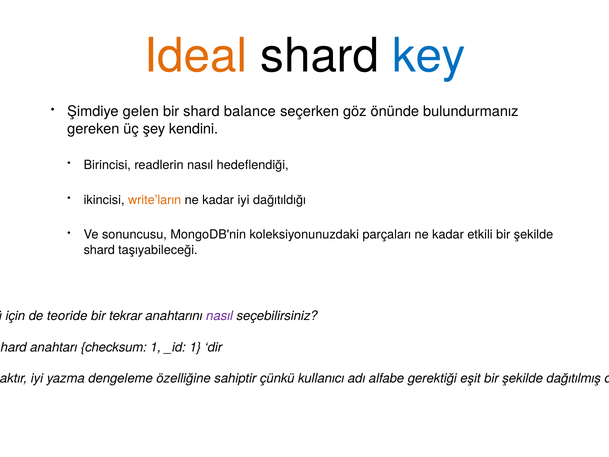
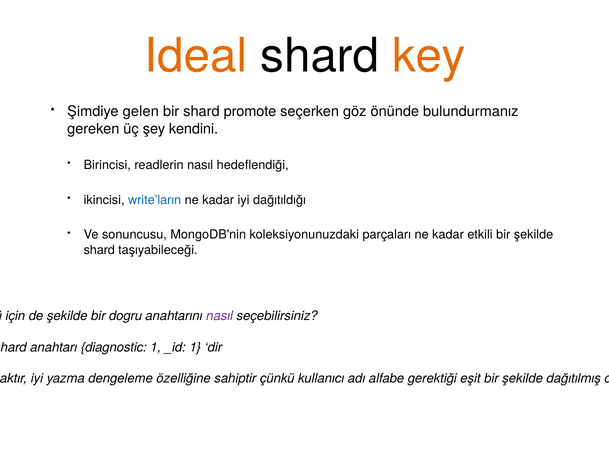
key colour: blue -> orange (429, 56)
balance: balance -> promote (250, 112)
write’ların colour: orange -> blue (155, 200)
de teoride: teoride -> şekilde (67, 316)
tekrar: tekrar -> dogru (126, 316)
checksum: checksum -> diagnostic (114, 347)
